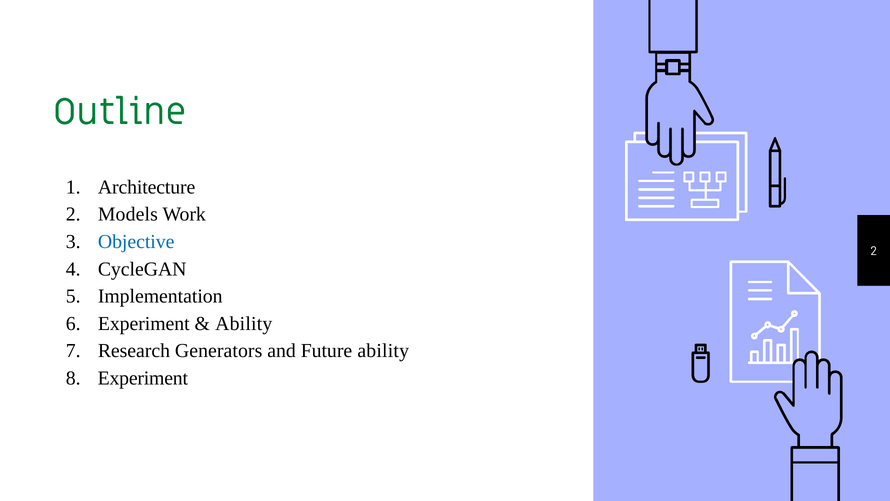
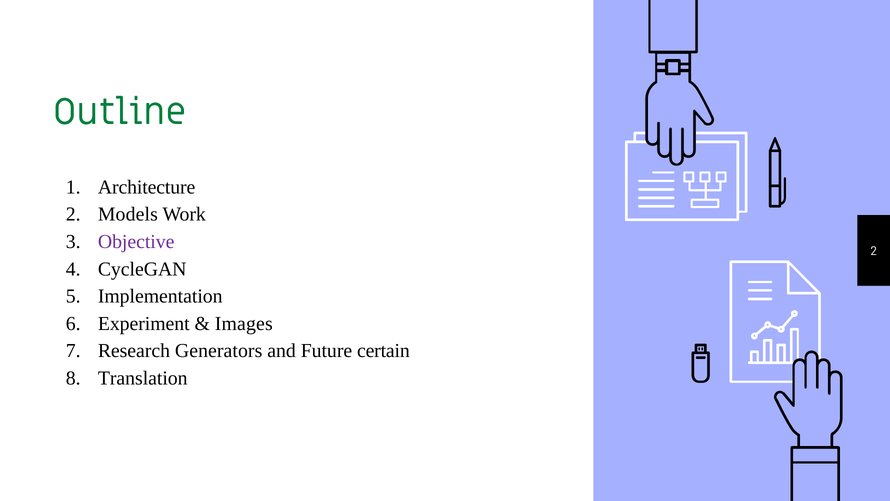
Objective colour: blue -> purple (136, 242)
Ability: Ability -> Images (244, 323)
Future ability: ability -> certain (383, 351)
Experiment: Experiment -> Translation (143, 378)
